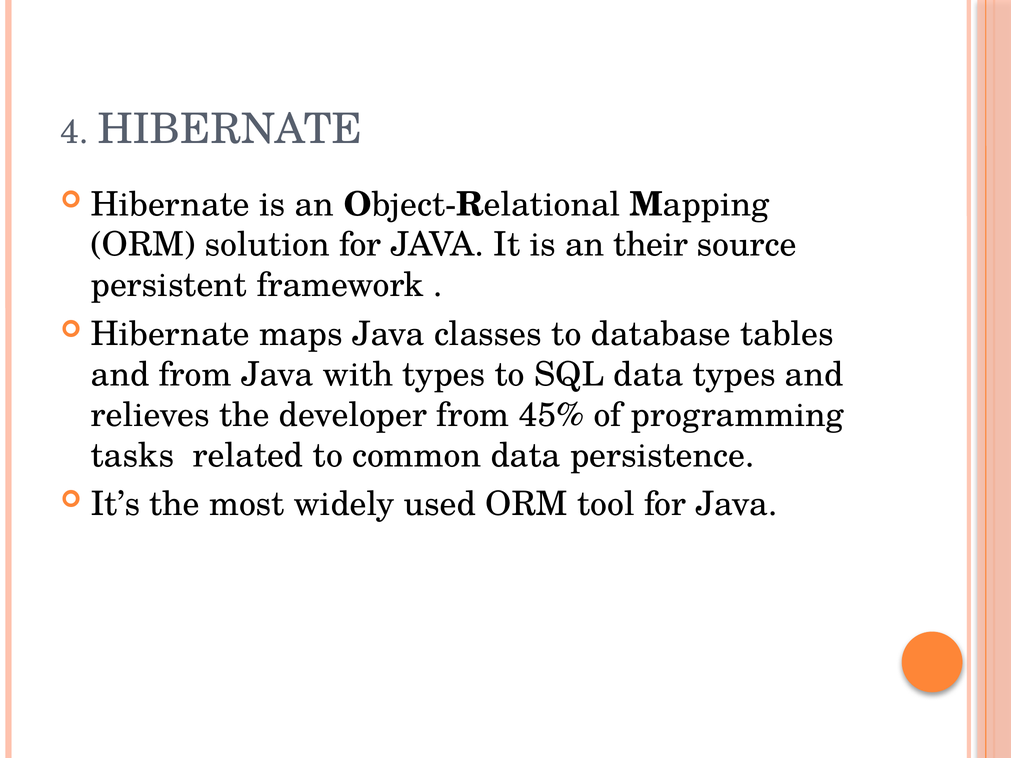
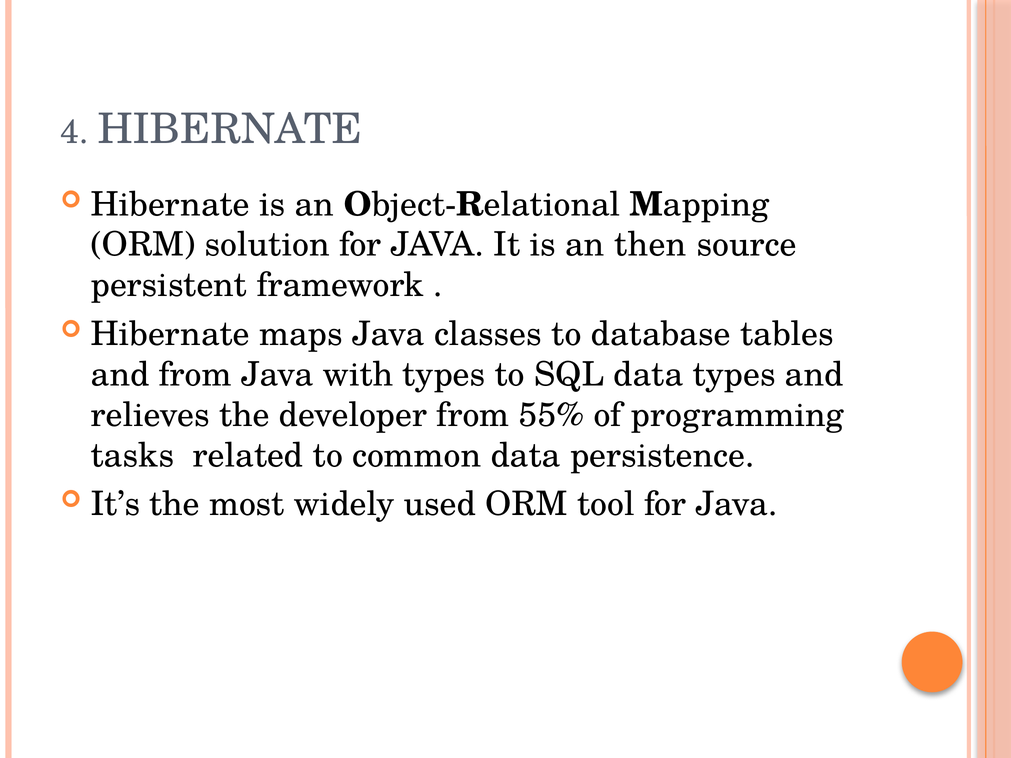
their: their -> then (650, 245)
45%: 45% -> 55% (552, 415)
